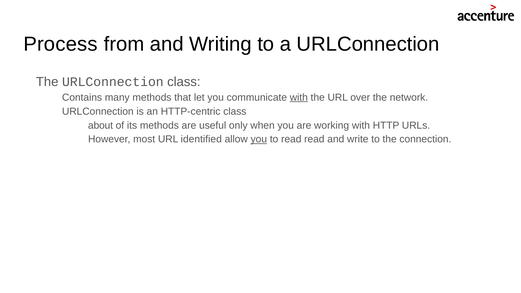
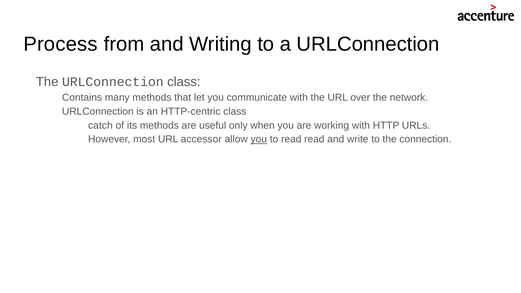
with underline: present -> none (299, 97)
about: about -> catch (100, 125)
identified: identified -> accessor (201, 139)
